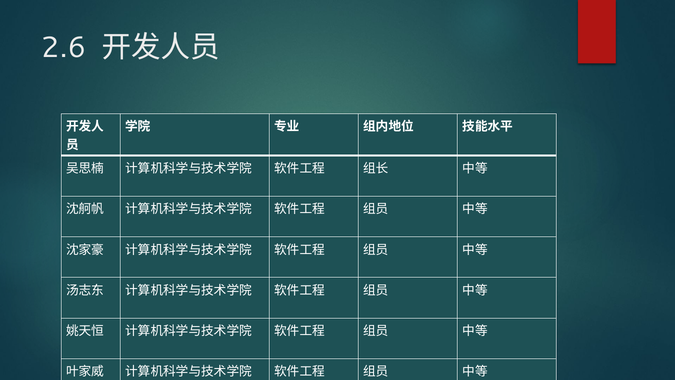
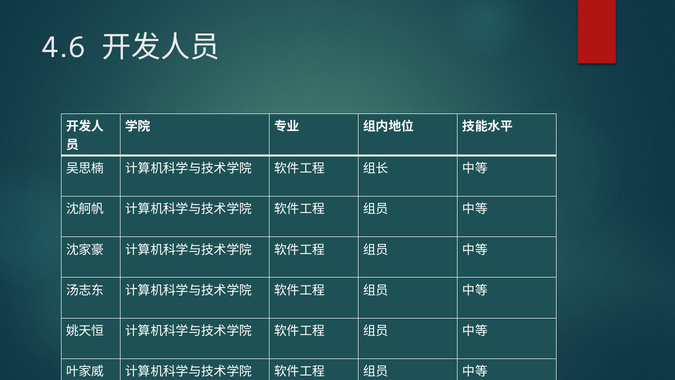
2.6: 2.6 -> 4.6 (64, 47)
